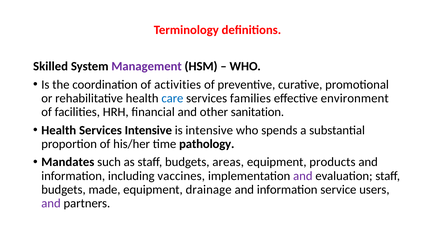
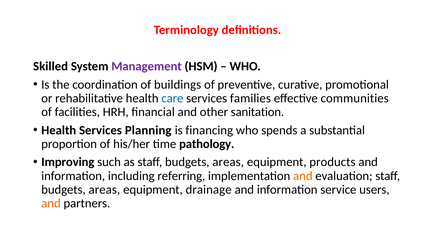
activities: activities -> buildings (178, 84)
environment: environment -> communities (355, 98)
Services Intensive: Intensive -> Planning (148, 130)
is intensive: intensive -> financing (209, 130)
Mandates: Mandates -> Improving (68, 162)
vaccines: vaccines -> referring (181, 176)
and colour: purple -> orange (303, 176)
made: made -> areas (104, 189)
and colour: purple -> orange (51, 203)
